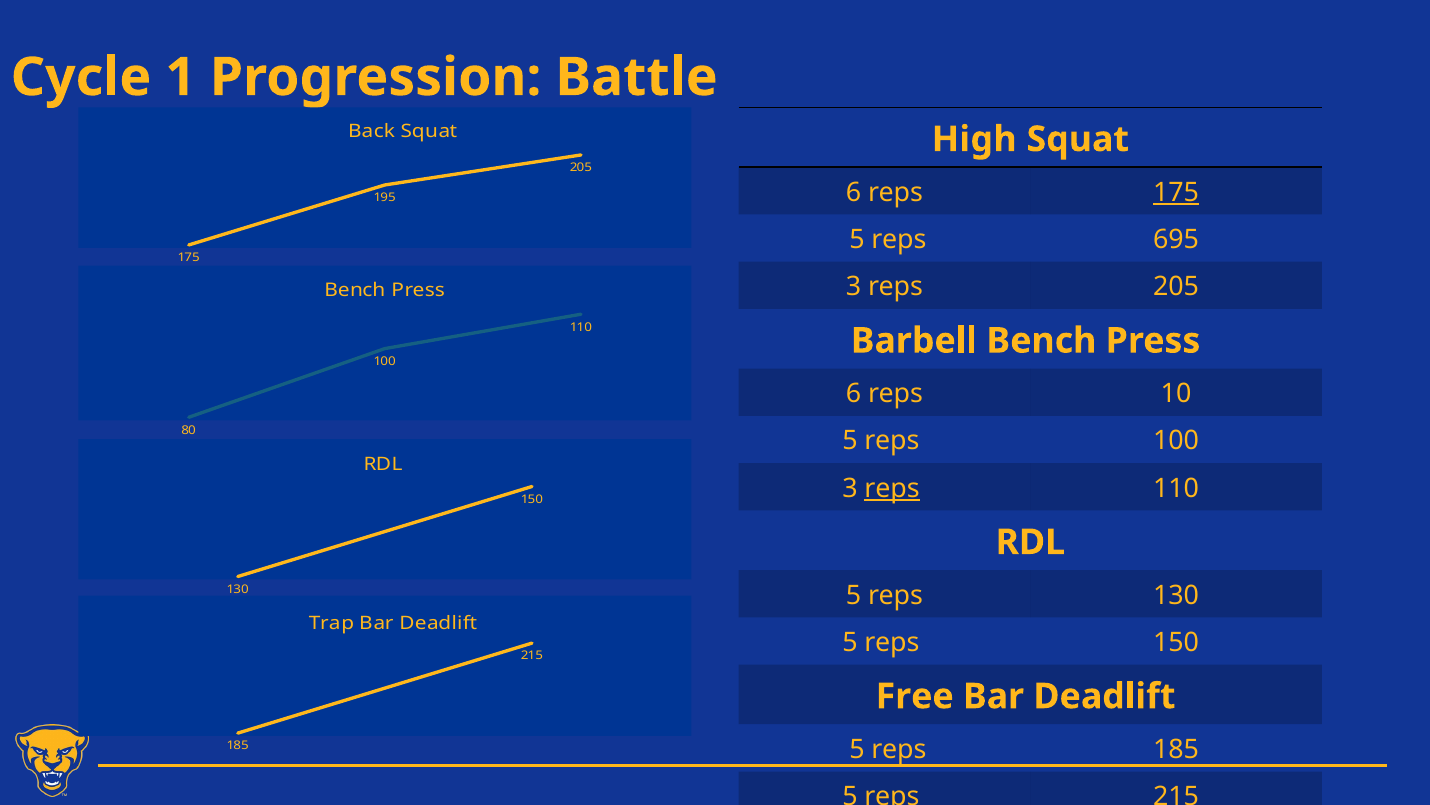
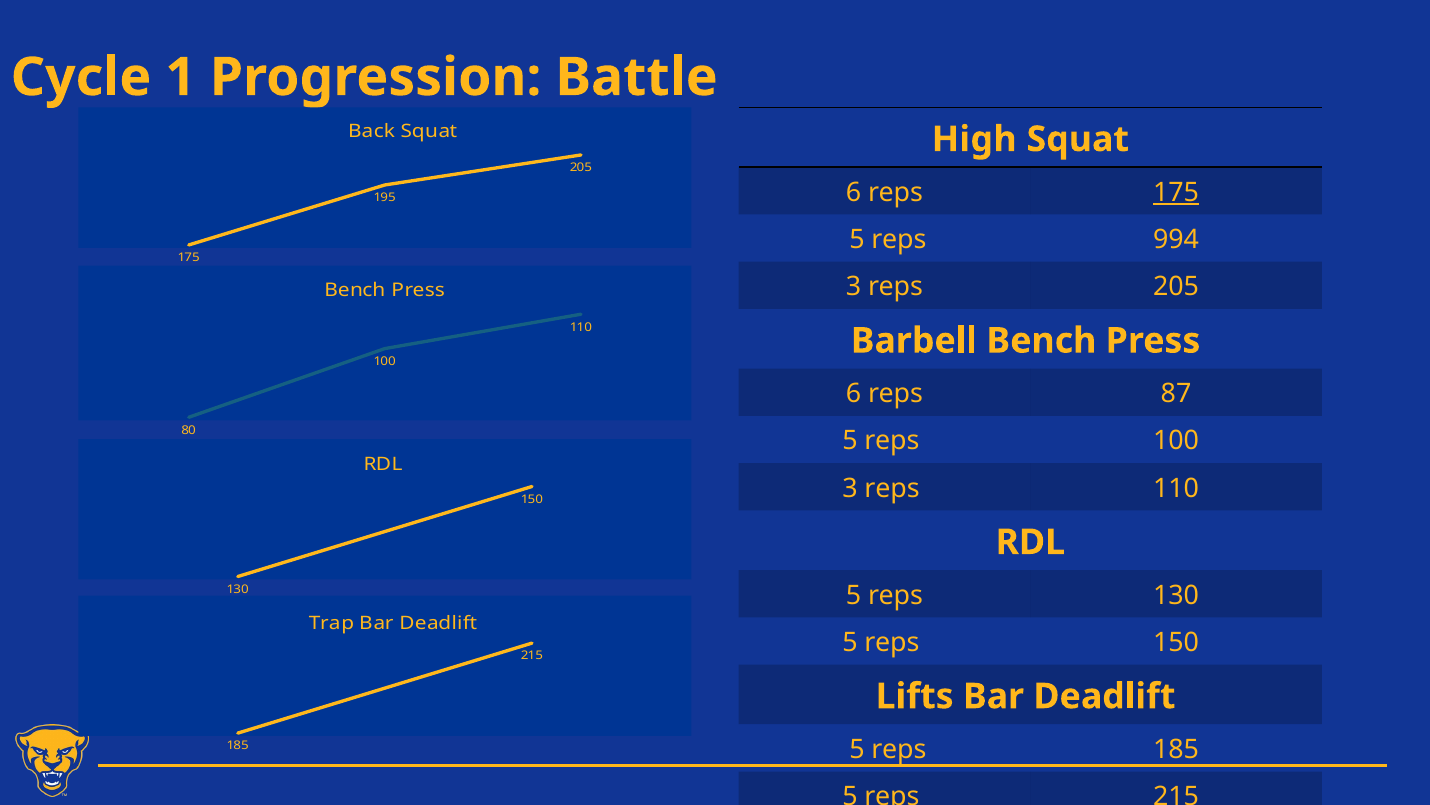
695: 695 -> 994 (1176, 239)
10: 10 -> 87 (1176, 393)
reps underline: present -> none (892, 488)
Free: Free -> Lifts (915, 696)
